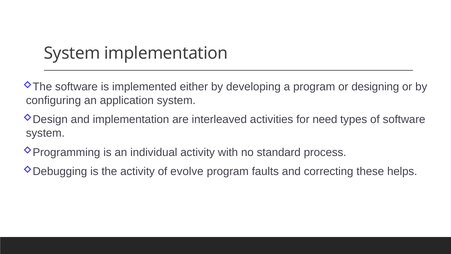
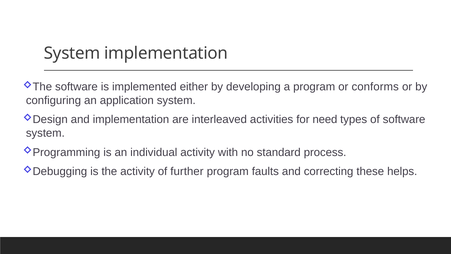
designing: designing -> conforms (375, 87)
evolve: evolve -> further (187, 171)
